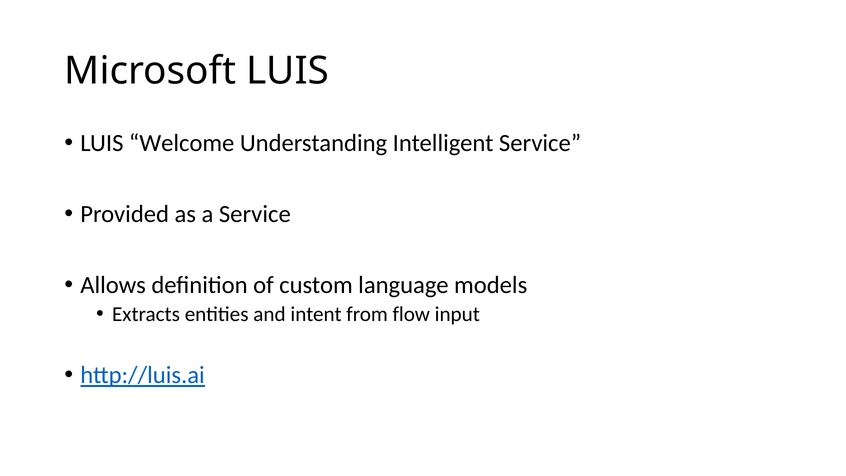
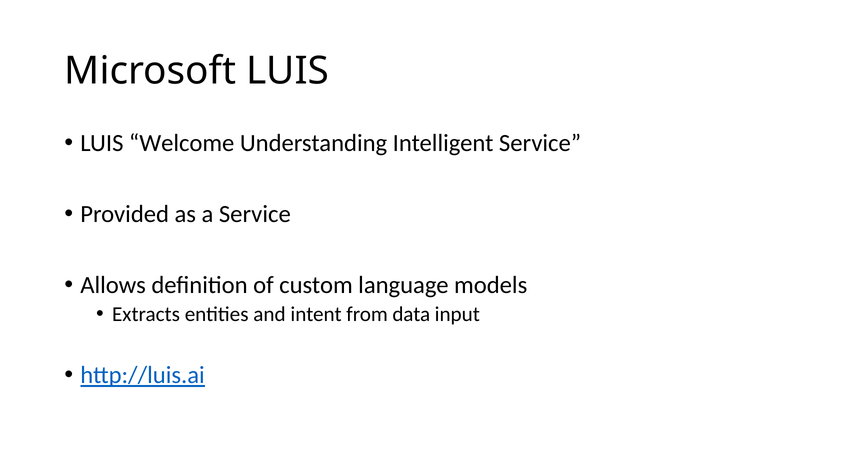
flow: flow -> data (411, 314)
